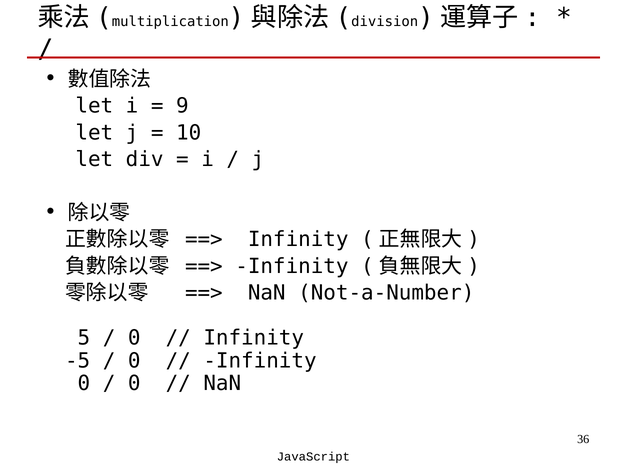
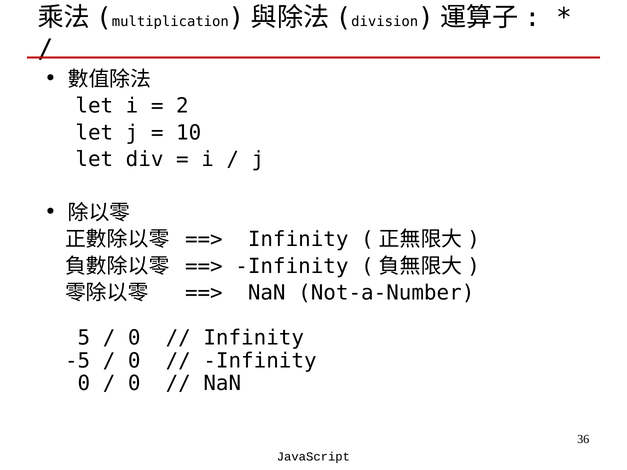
9: 9 -> 2 (182, 106)
